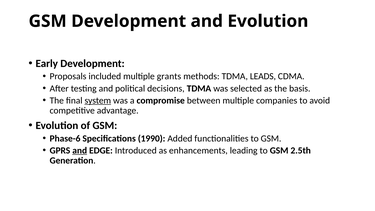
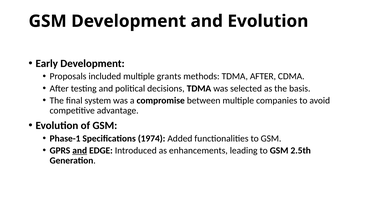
TDMA LEADS: LEADS -> AFTER (263, 76)
system underline: present -> none (98, 100)
Phase-6: Phase-6 -> Phase-1 (65, 138)
1990: 1990 -> 1974 (152, 138)
